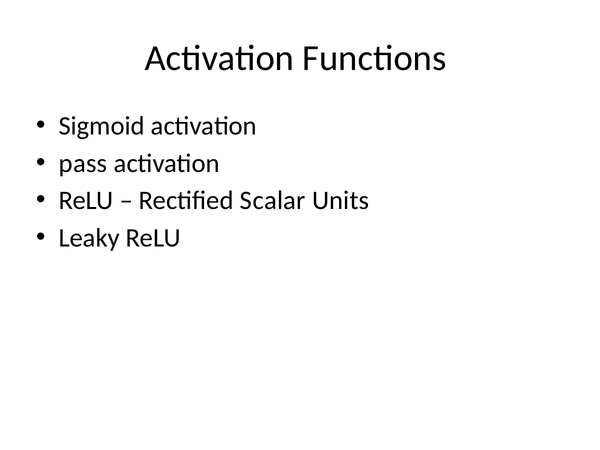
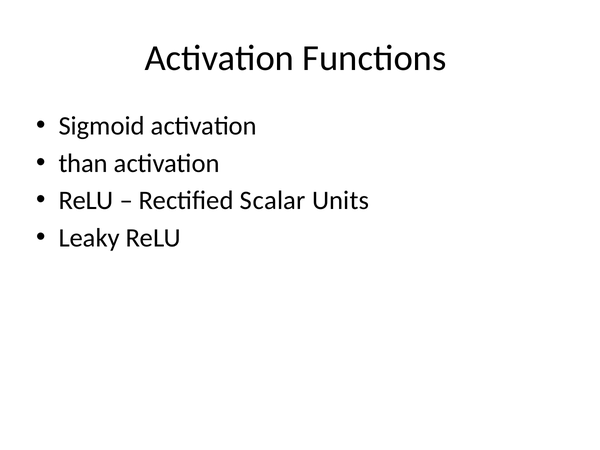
pass: pass -> than (83, 163)
